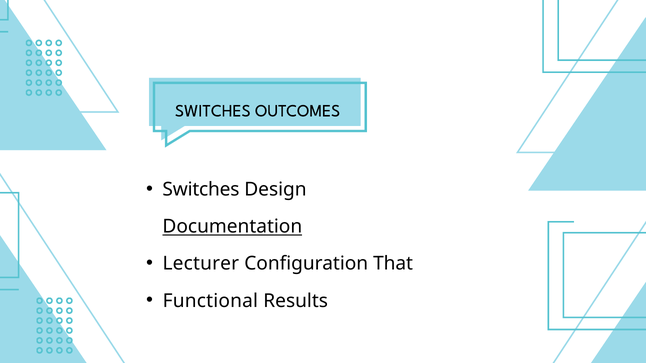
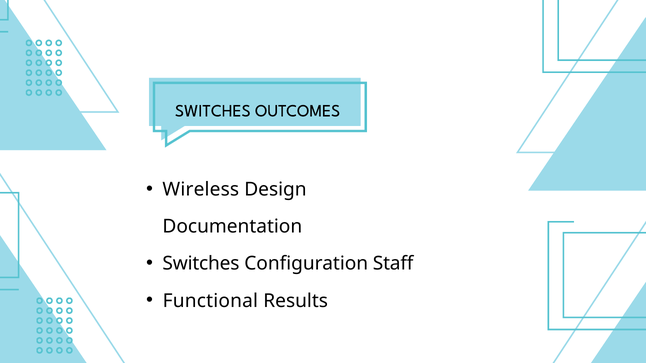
Switches: Switches -> Wireless (201, 190)
Documentation underline: present -> none (232, 227)
Lecturer: Lecturer -> Switches (201, 264)
That: That -> Staff (393, 264)
